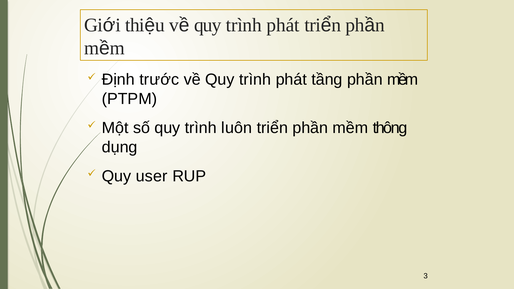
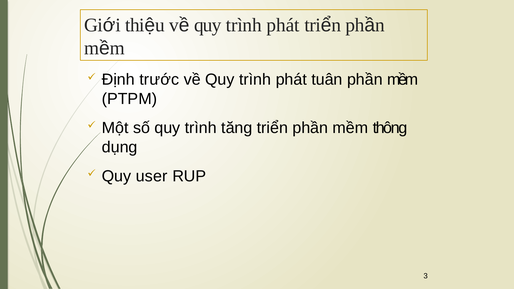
tầng: tầng -> tuân (327, 80)
luôn: luôn -> tăng (237, 128)
